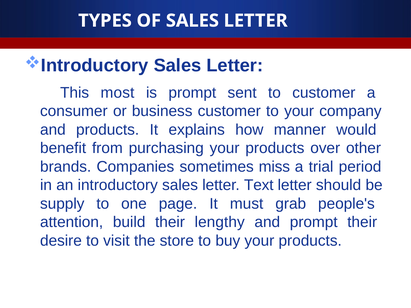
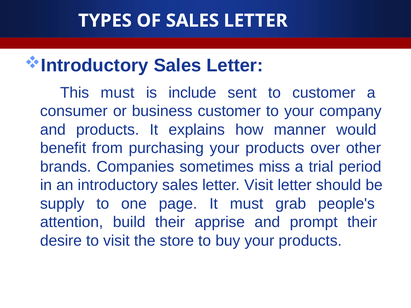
This most: most -> must (117, 93)
is prompt: prompt -> include (192, 93)
letter Text: Text -> Visit (259, 185)
lengthy: lengthy -> apprise (220, 222)
